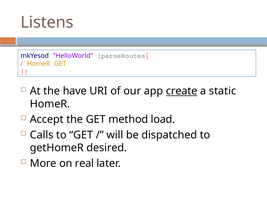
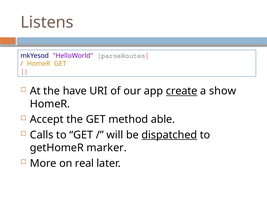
static: static -> show (223, 91)
load: load -> able (163, 120)
dispatched underline: none -> present (169, 135)
desired: desired -> marker (107, 148)
